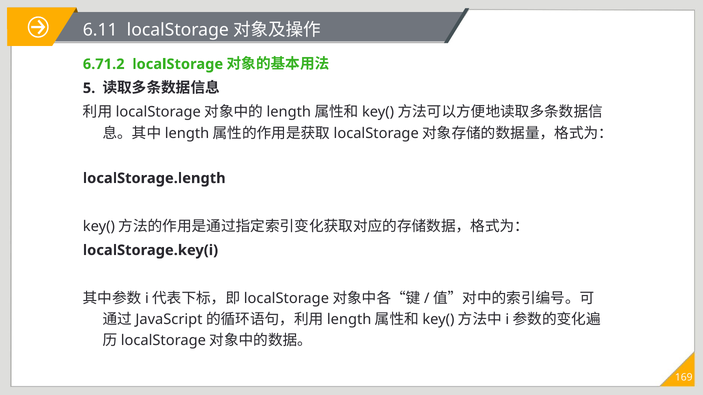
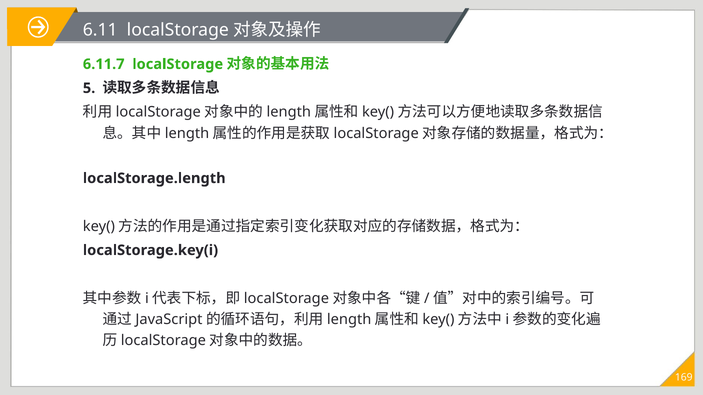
6.71.2: 6.71.2 -> 6.11.7 (104, 64)
